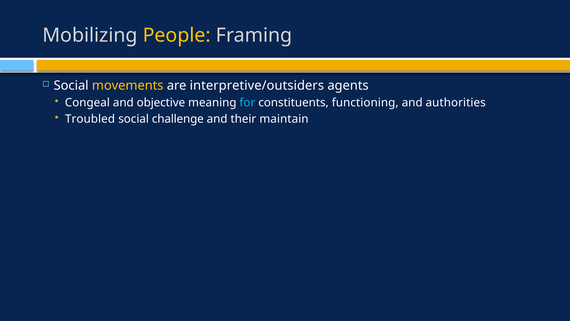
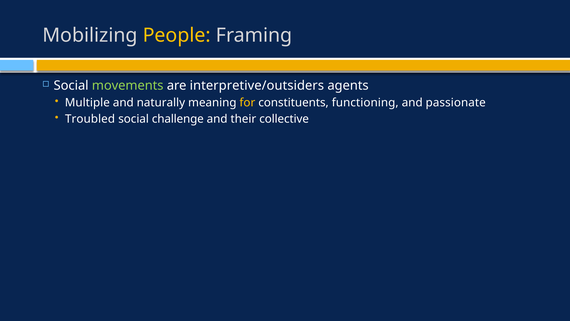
movements colour: yellow -> light green (128, 86)
Congeal: Congeal -> Multiple (87, 103)
objective: objective -> naturally (161, 103)
for colour: light blue -> yellow (247, 103)
authorities: authorities -> passionate (456, 103)
maintain: maintain -> collective (284, 119)
